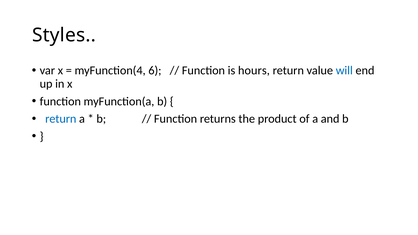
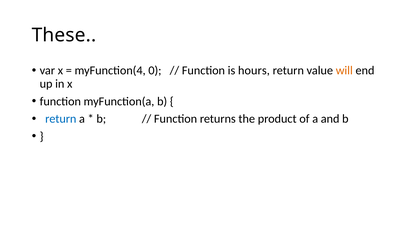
Styles: Styles -> These (64, 35)
6: 6 -> 0 (155, 71)
will colour: blue -> orange (344, 71)
